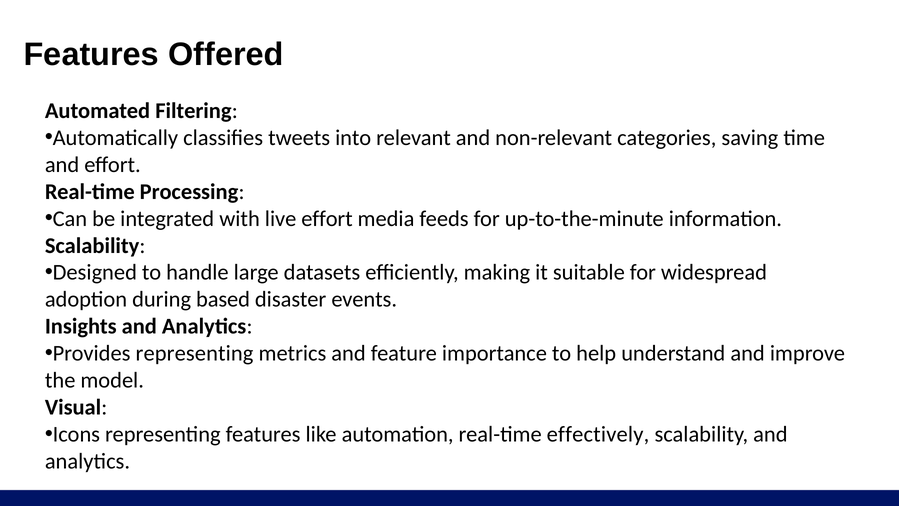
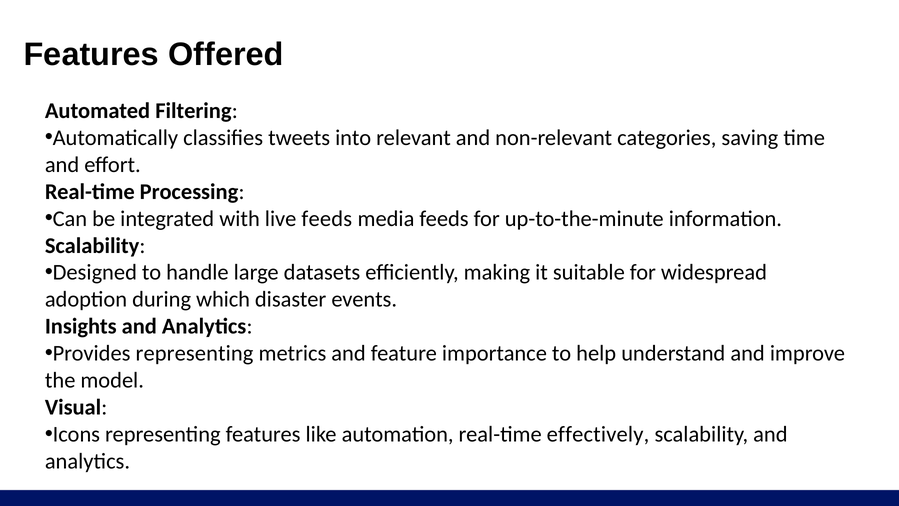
live effort: effort -> feeds (327, 218)
based: based -> which (223, 299)
